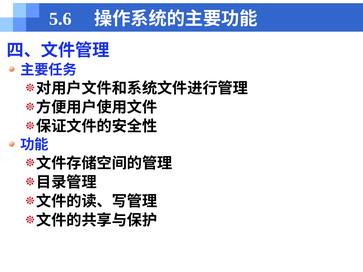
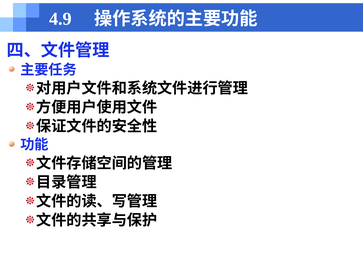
5.6: 5.6 -> 4.9 (60, 19)
